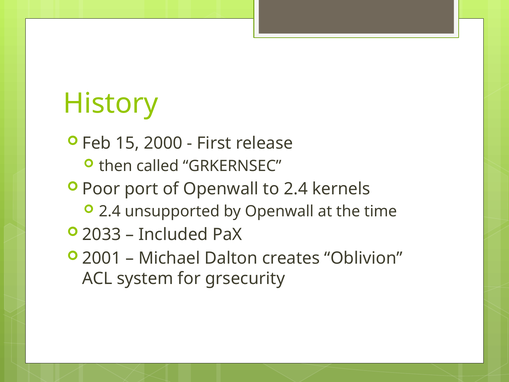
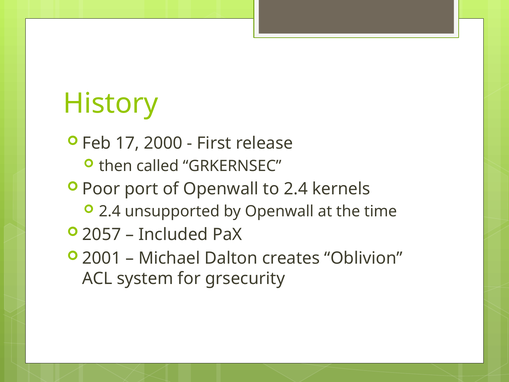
15: 15 -> 17 (127, 143)
2033: 2033 -> 2057 (102, 234)
